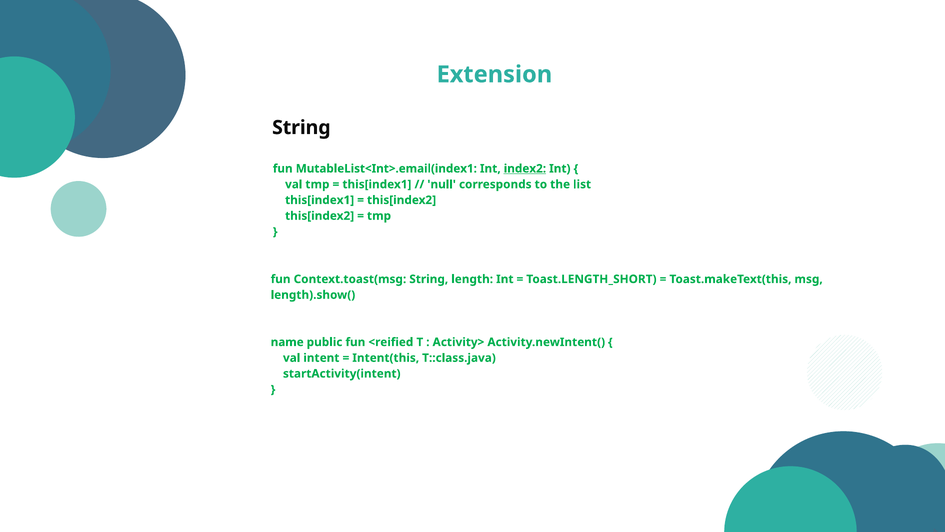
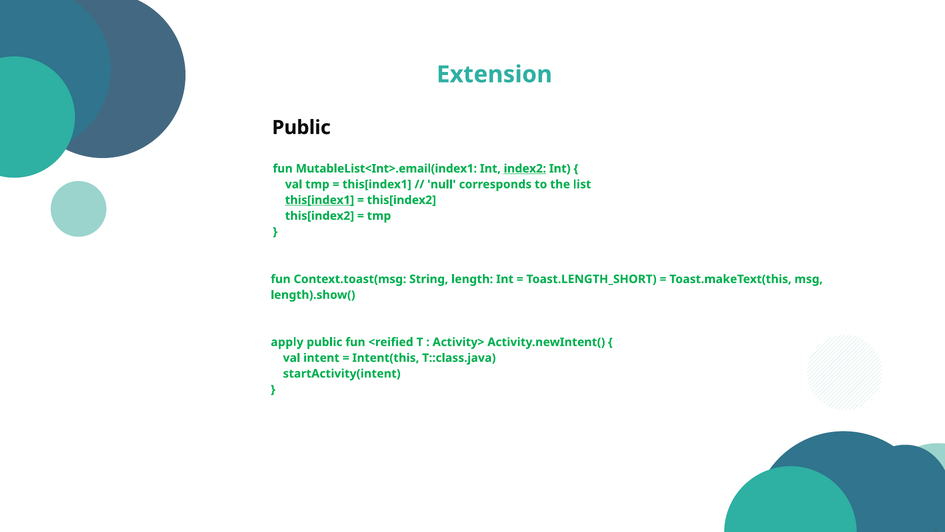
String: String -> Public (301, 127)
this[index1 underline: none -> present (320, 200)
name: name -> apply (287, 342)
